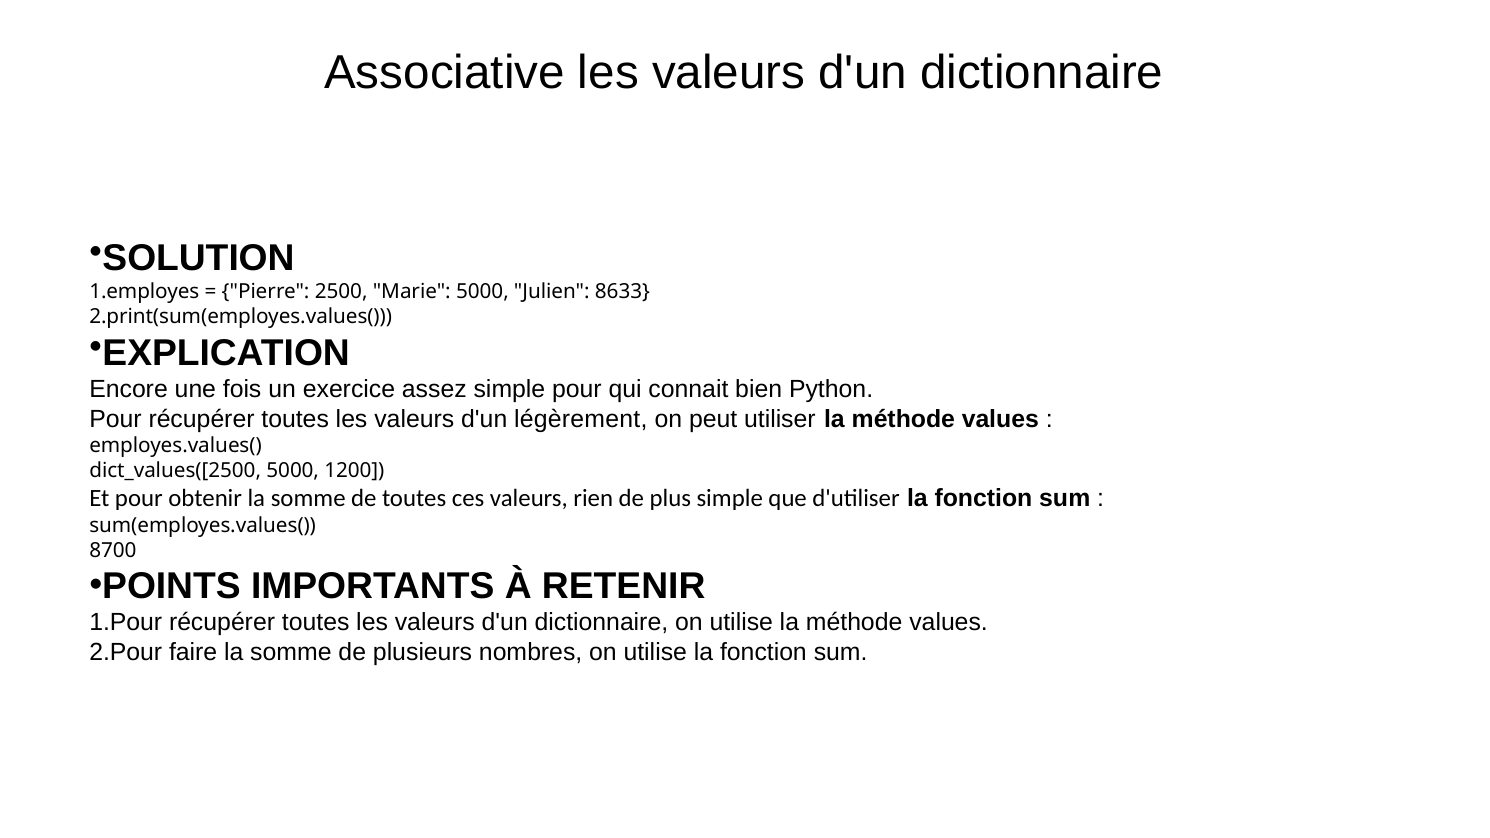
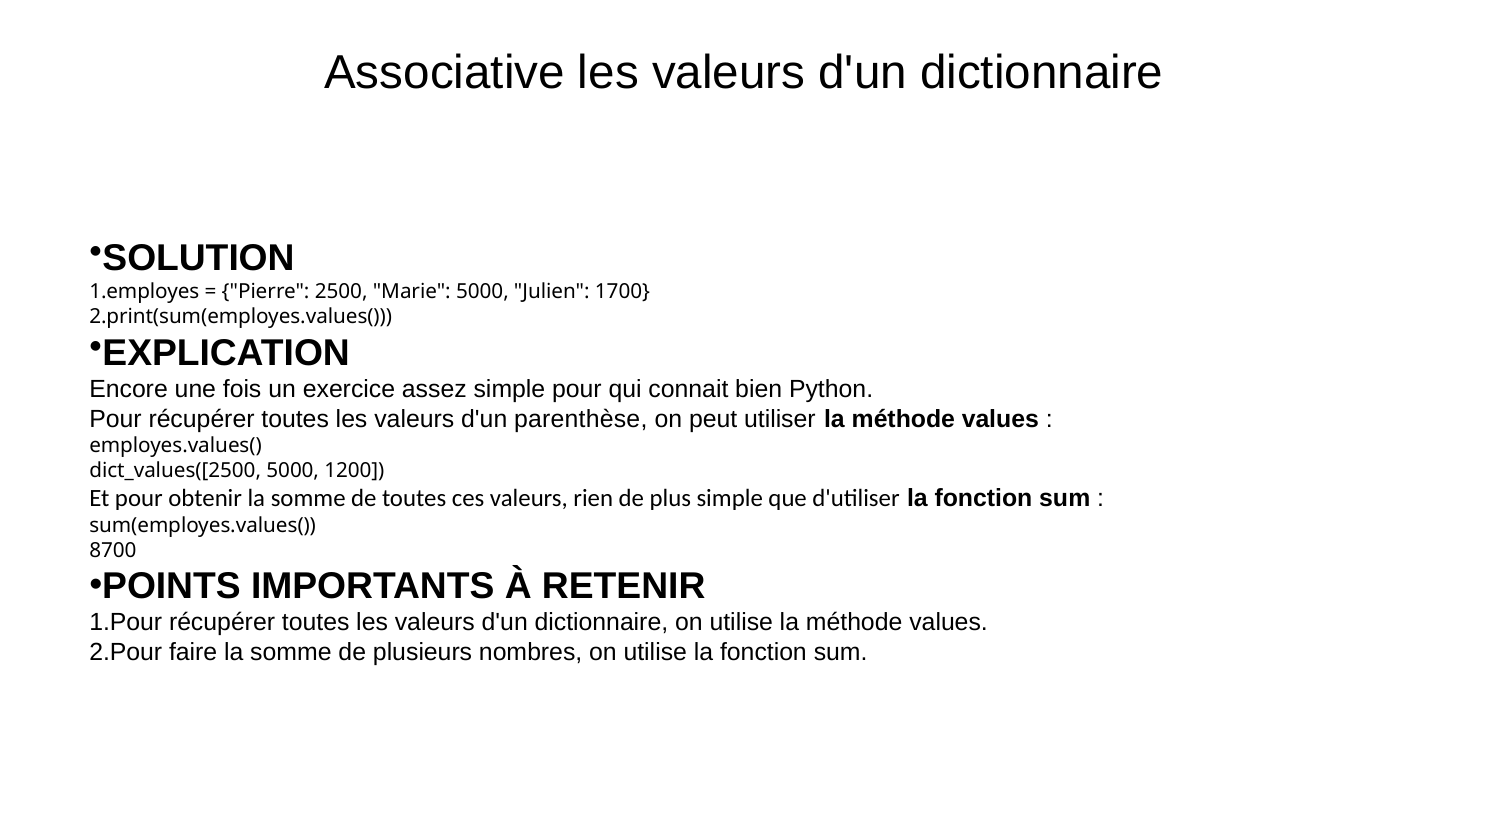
8633: 8633 -> 1700 (622, 292)
légèrement: légèrement -> parenthèse (581, 419)
